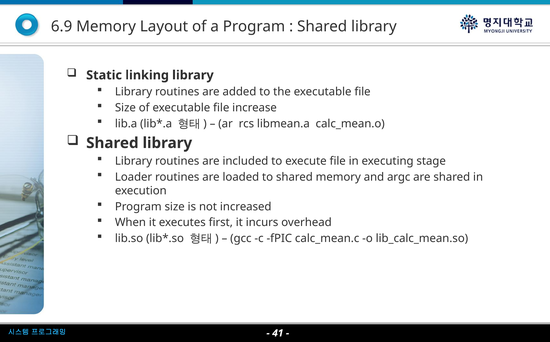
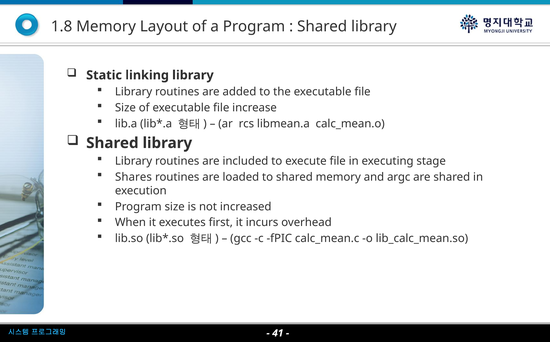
6.9: 6.9 -> 1.8 (62, 26)
Loader: Loader -> Shares (133, 177)
